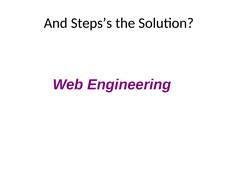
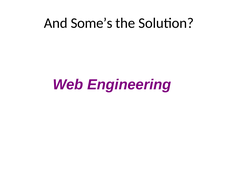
Steps’s: Steps’s -> Some’s (92, 23)
